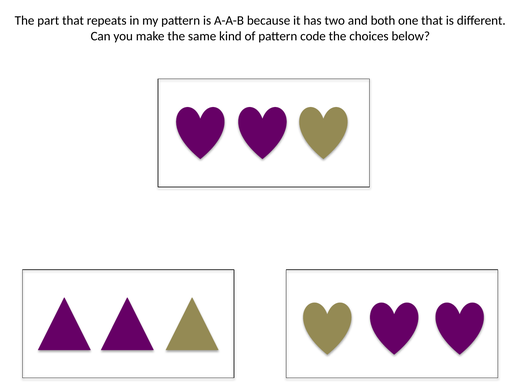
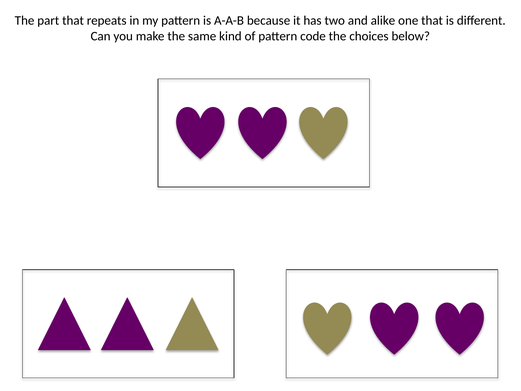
both: both -> alike (383, 21)
